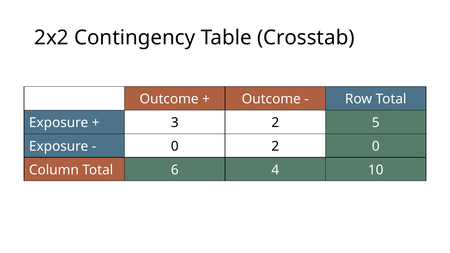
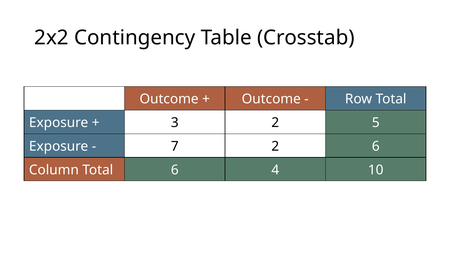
0: 0 -> 7 (175, 146)
2 0: 0 -> 6 (376, 146)
